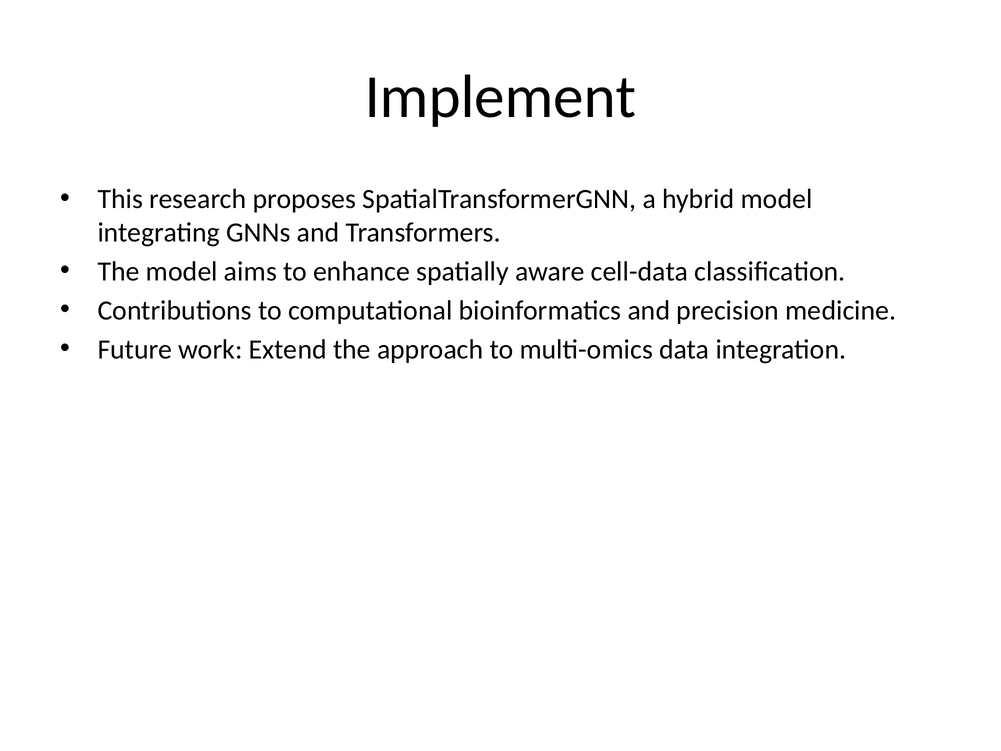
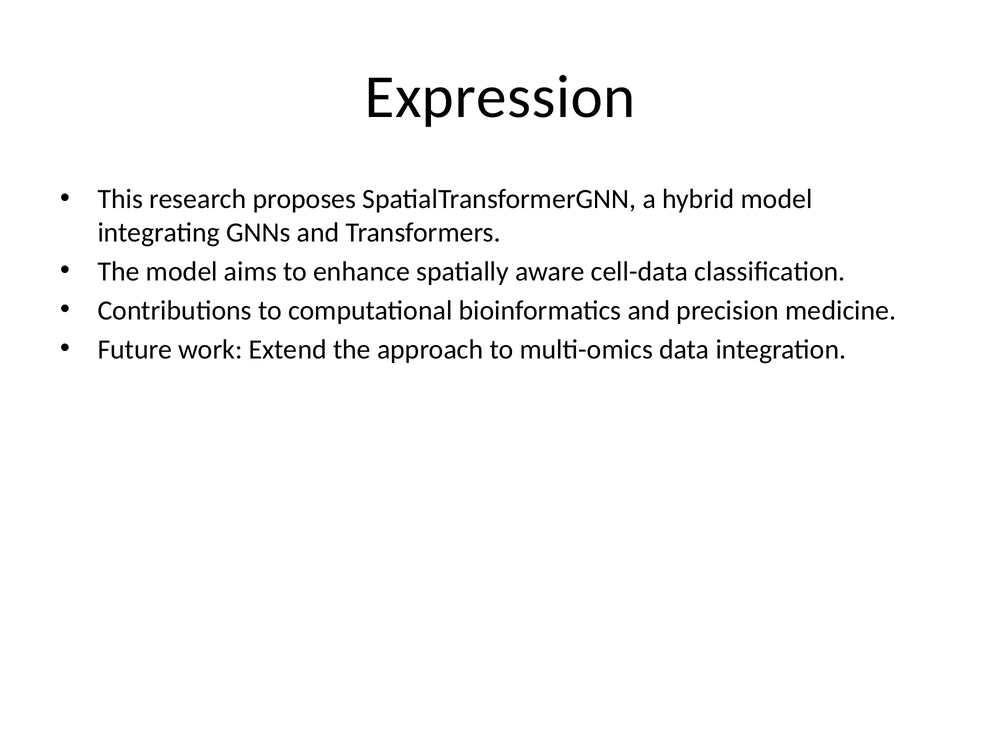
Implement: Implement -> Expression (500, 97)
